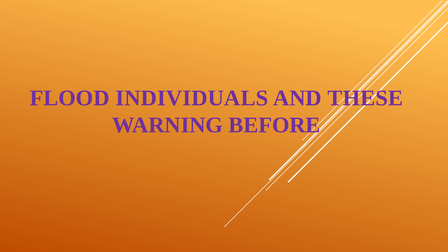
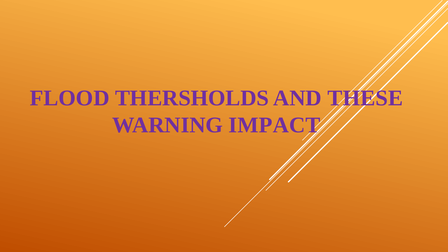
INDIVIDUALS: INDIVIDUALS -> THERSHOLDS (192, 98)
BEFORE: BEFORE -> IMPACT (274, 125)
